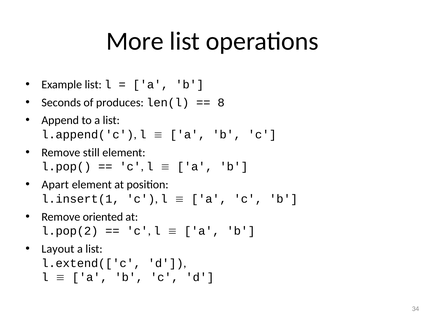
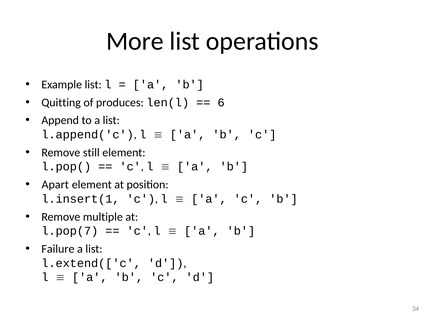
Seconds: Seconds -> Quitting (61, 102)
8: 8 -> 6 (221, 102)
oriented: oriented -> multiple (103, 217)
l.pop(2: l.pop(2 -> l.pop(7 (70, 231)
Layout: Layout -> Failure (58, 249)
